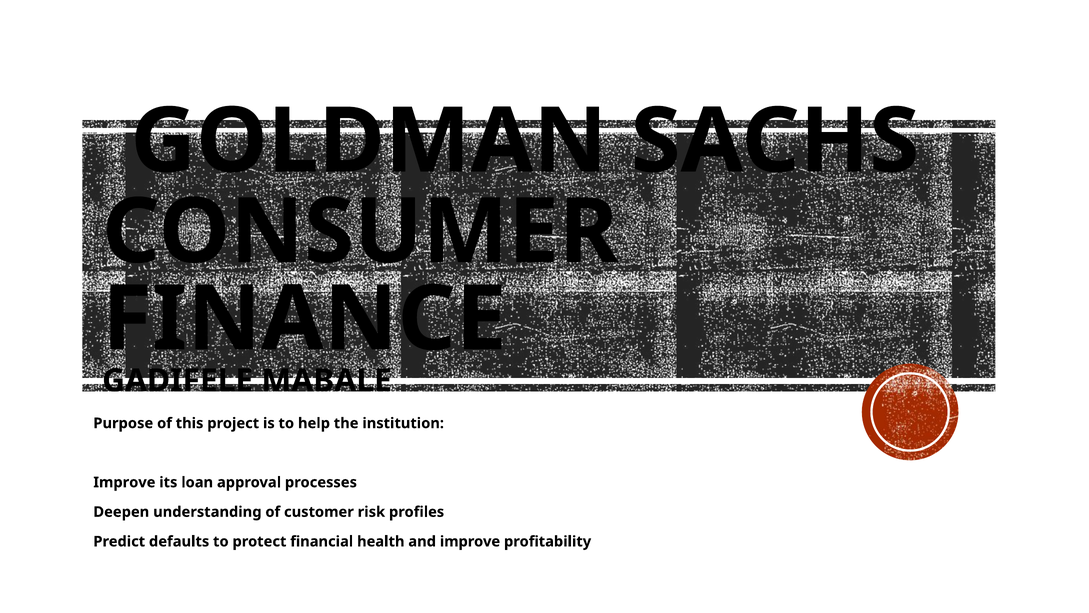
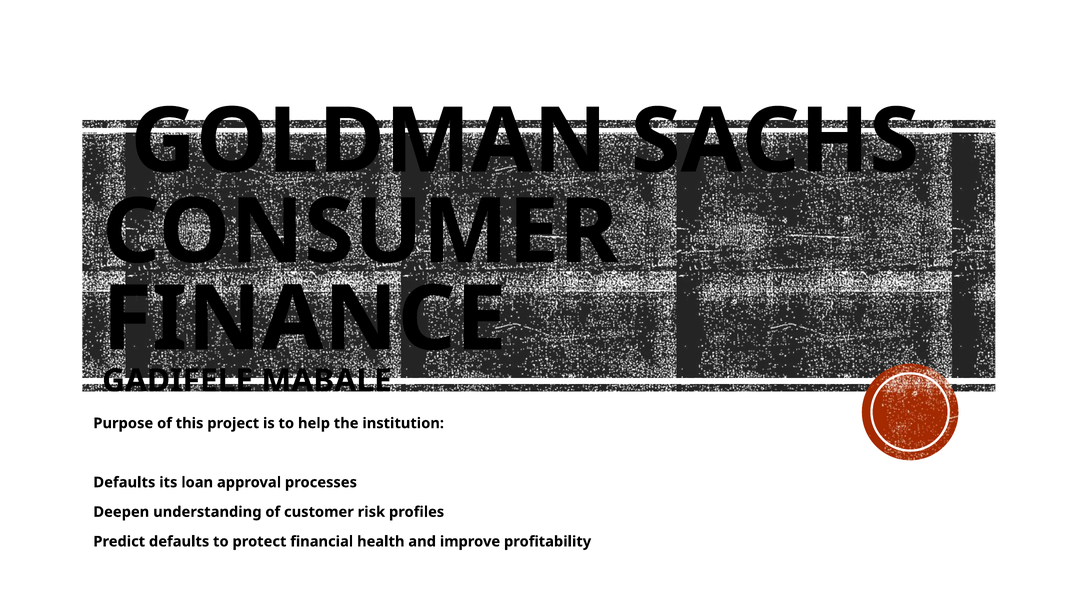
Improve: Improve -> Defaults (124, 482)
